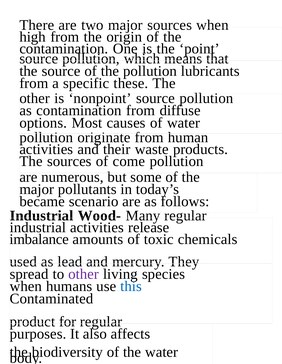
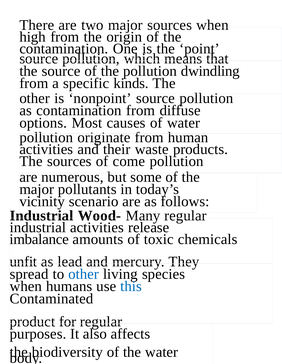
lubricants: lubricants -> dwindling (210, 71)
these: these -> kinds (131, 84)
became: became -> vicinity (42, 202)
used: used -> unfit (23, 262)
other colour: purple -> blue (84, 275)
